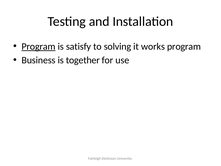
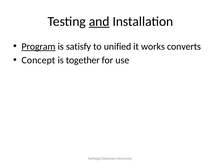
and underline: none -> present (99, 21)
solving: solving -> unified (118, 46)
works program: program -> converts (184, 46)
Business: Business -> Concept (38, 60)
